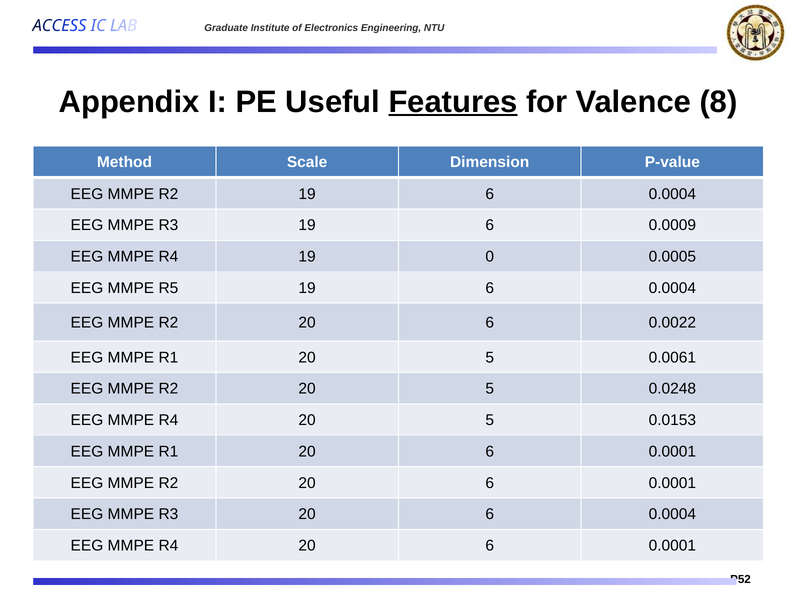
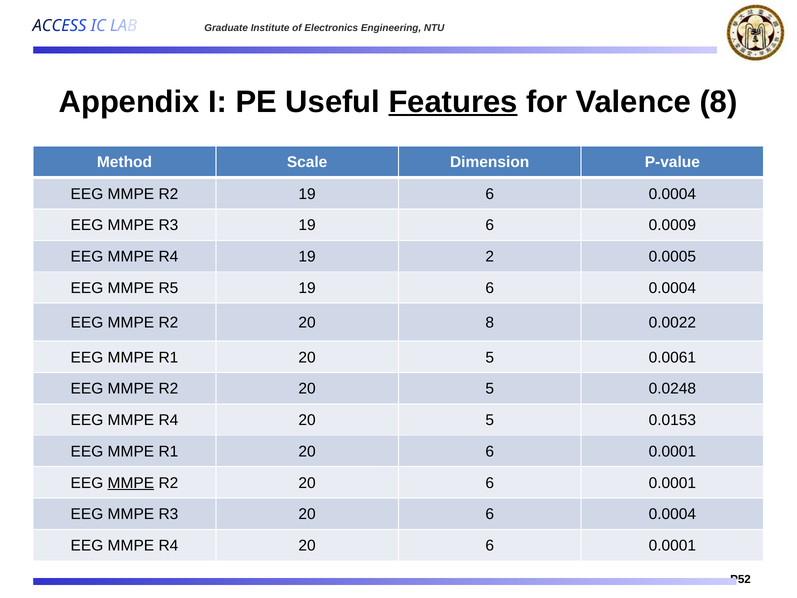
0: 0 -> 2 (490, 257)
6: 6 -> 8 (490, 323)
MMPE underline: none -> present (131, 483)
